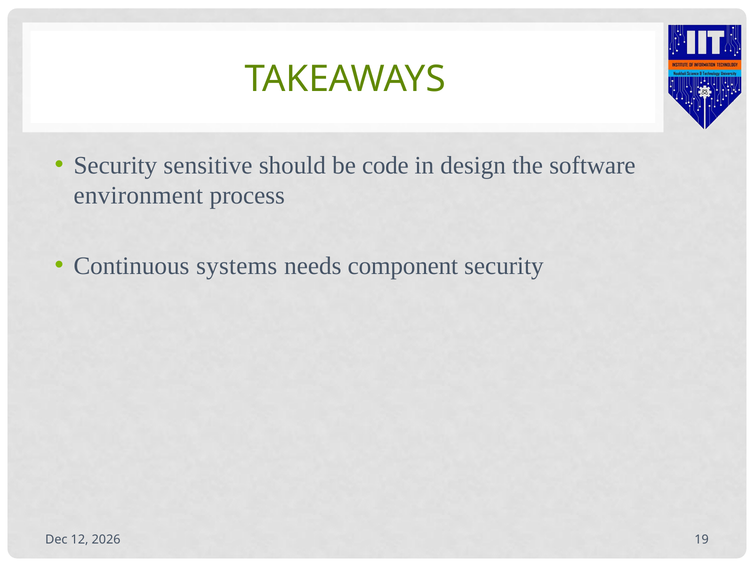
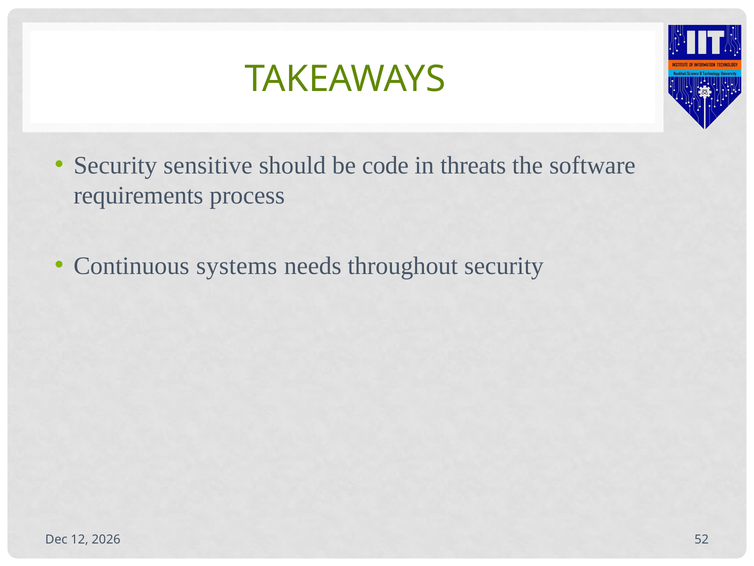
design: design -> threats (473, 165)
environment: environment -> requirements (138, 195)
component: component -> throughout (403, 266)
19: 19 -> 52 (702, 539)
